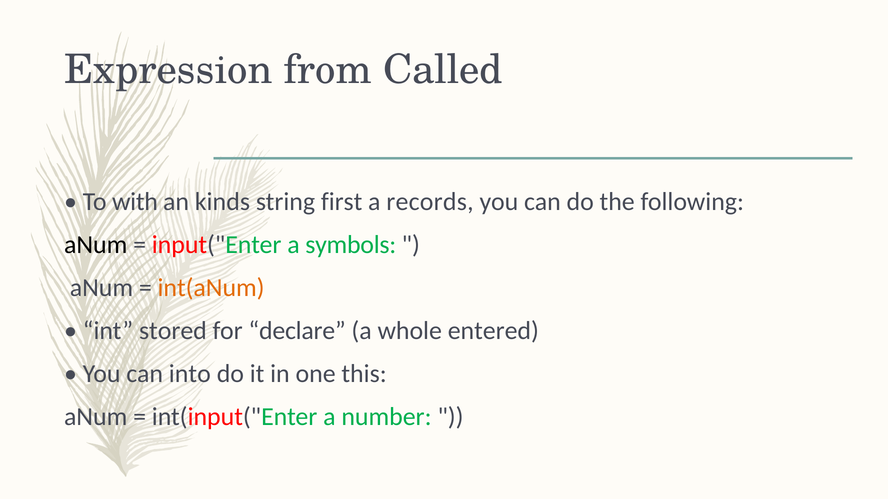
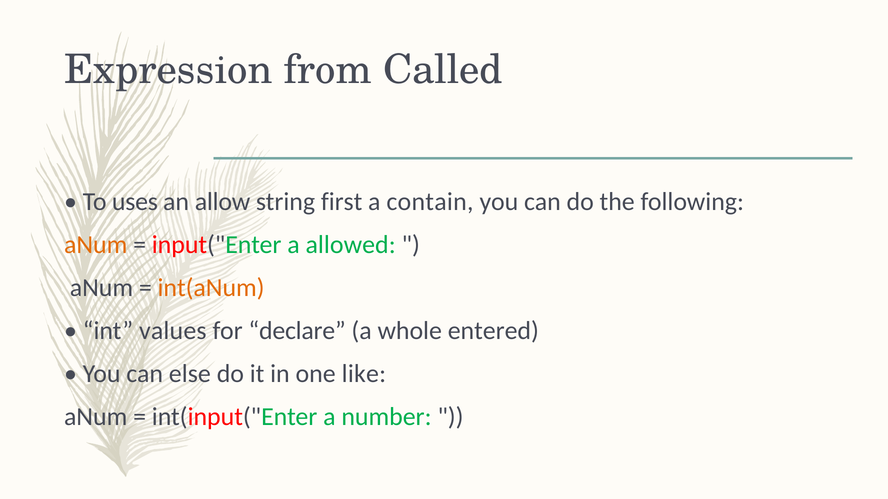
with: with -> uses (135, 202)
kinds: kinds -> allow (223, 202)
records: records -> contain (430, 202)
aNum colour: black -> orange (96, 245)
symbols: symbols -> allowed (351, 245)
stored: stored -> values (173, 331)
into: into -> else (190, 374)
this: this -> like (364, 374)
